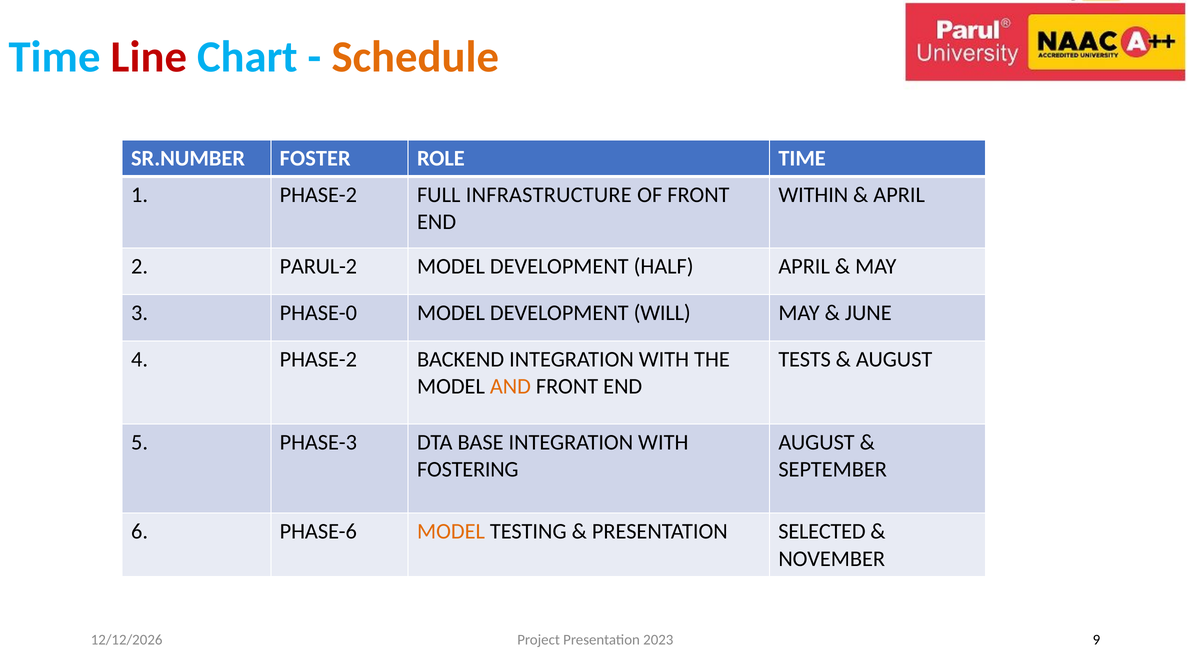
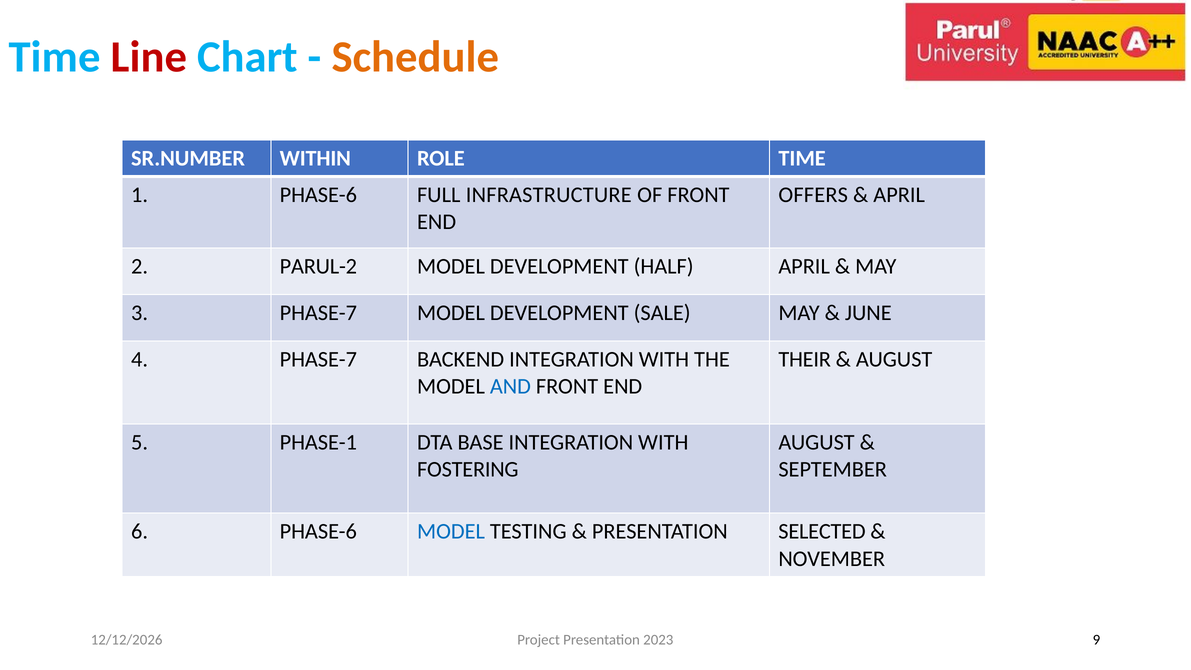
FOSTER: FOSTER -> WITHIN (315, 159)
1 PHASE-2: PHASE-2 -> PHASE-6 (318, 195)
WITHIN: WITHIN -> OFFERS (813, 195)
3 PHASE-0: PHASE-0 -> PHASE-7 (318, 313)
WILL: WILL -> SALE (662, 313)
4 PHASE-2: PHASE-2 -> PHASE-7 (318, 359)
TESTS: TESTS -> THEIR (805, 359)
AND colour: orange -> blue (510, 387)
PHASE-3: PHASE-3 -> PHASE-1 (318, 442)
MODEL colour: orange -> blue (451, 531)
